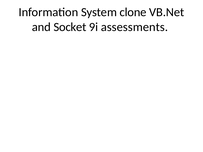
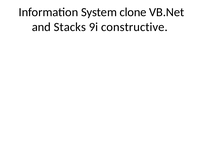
Socket: Socket -> Stacks (70, 27)
assessments: assessments -> constructive (134, 27)
